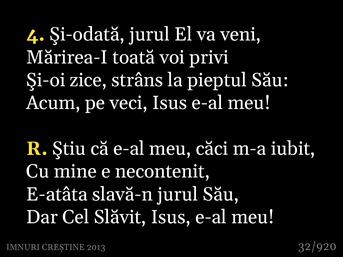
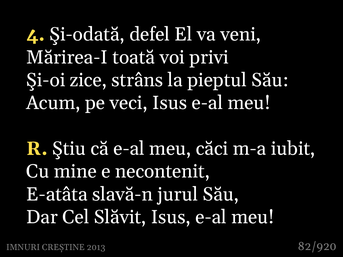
Şi-odată jurul: jurul -> defel (150, 34)
32/920: 32/920 -> 82/920 (317, 247)
